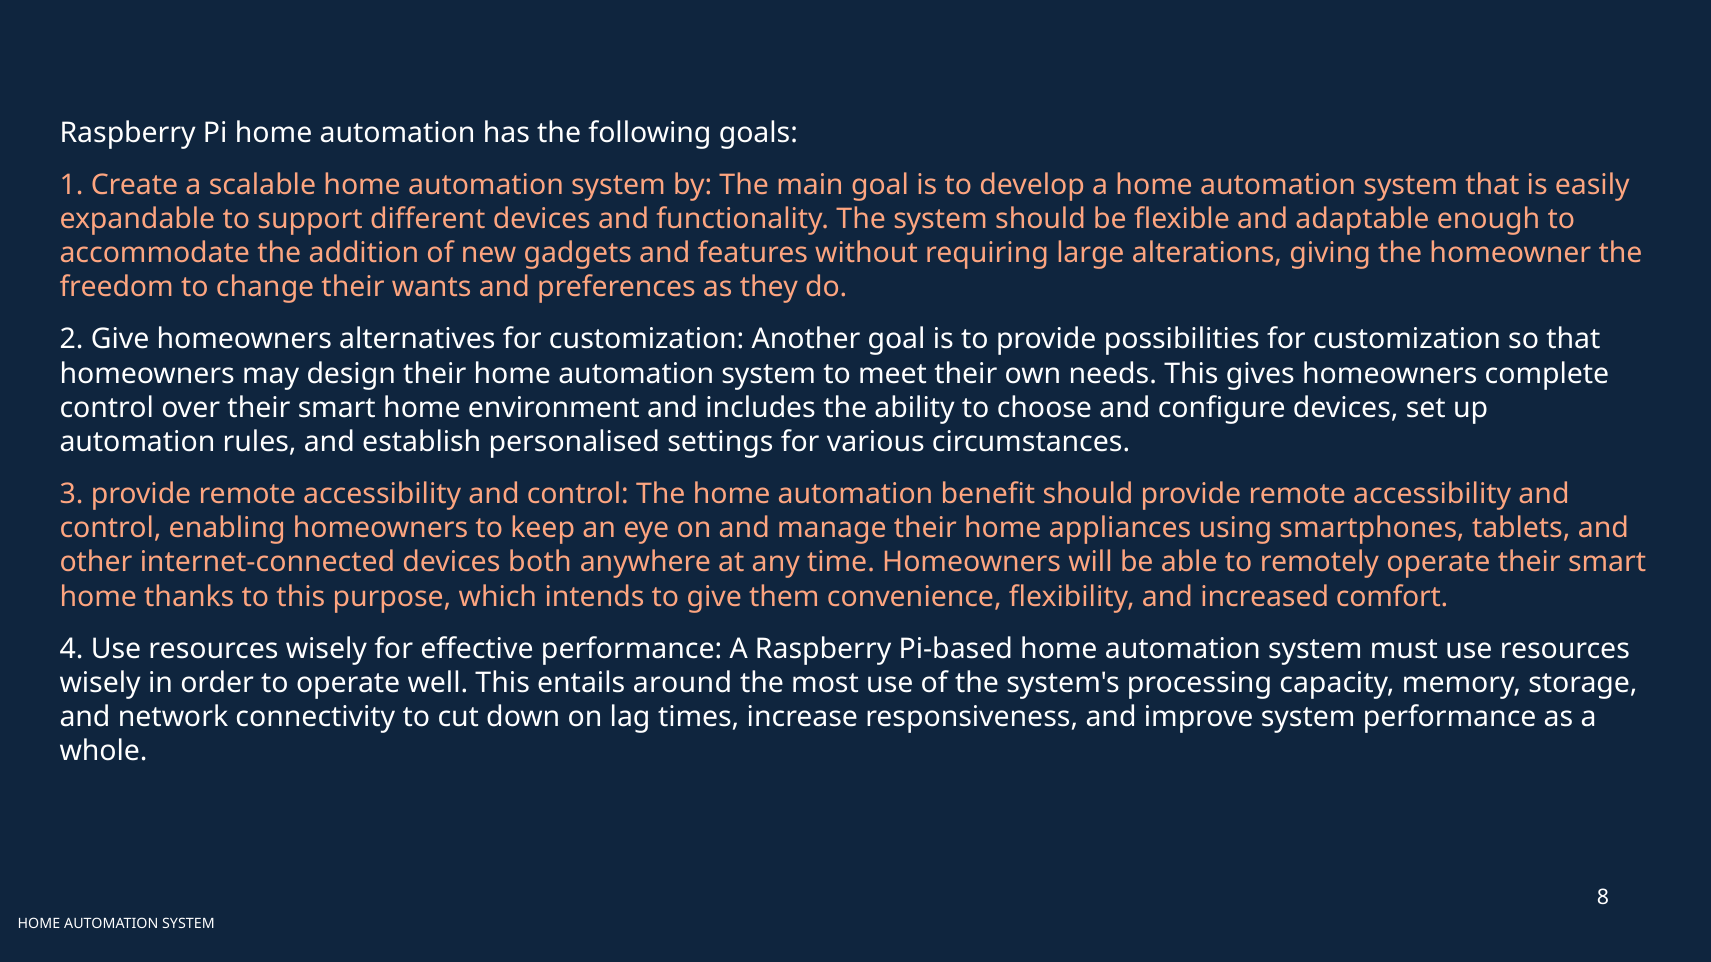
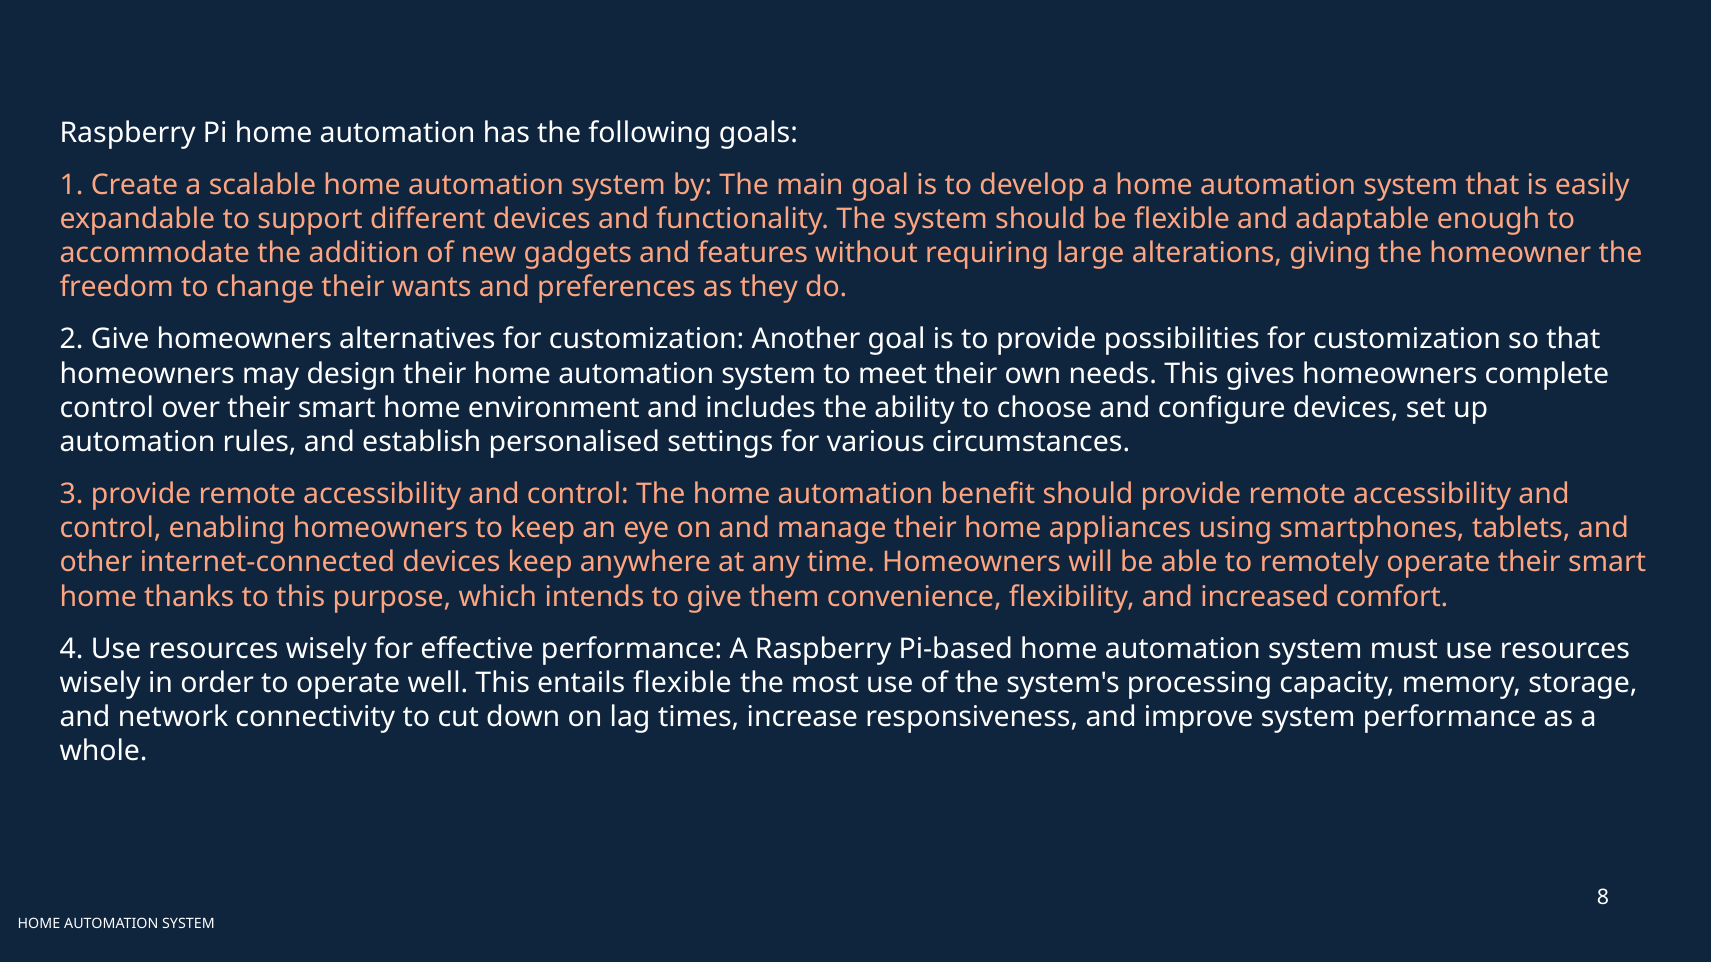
devices both: both -> keep (540, 563)
entails around: around -> flexible (682, 683)
